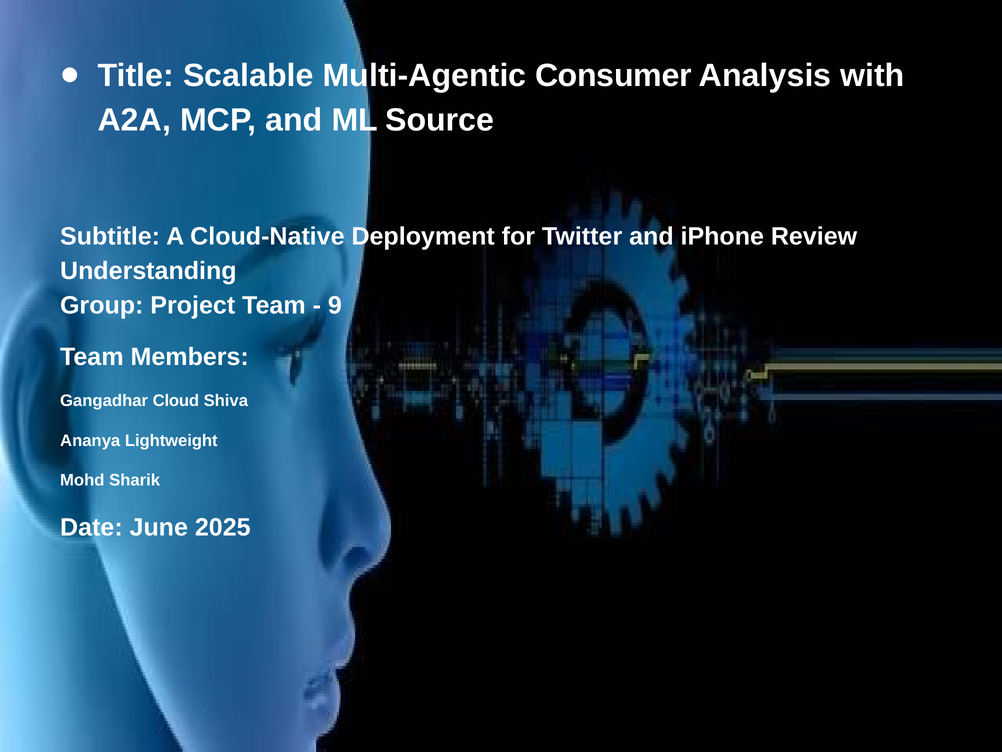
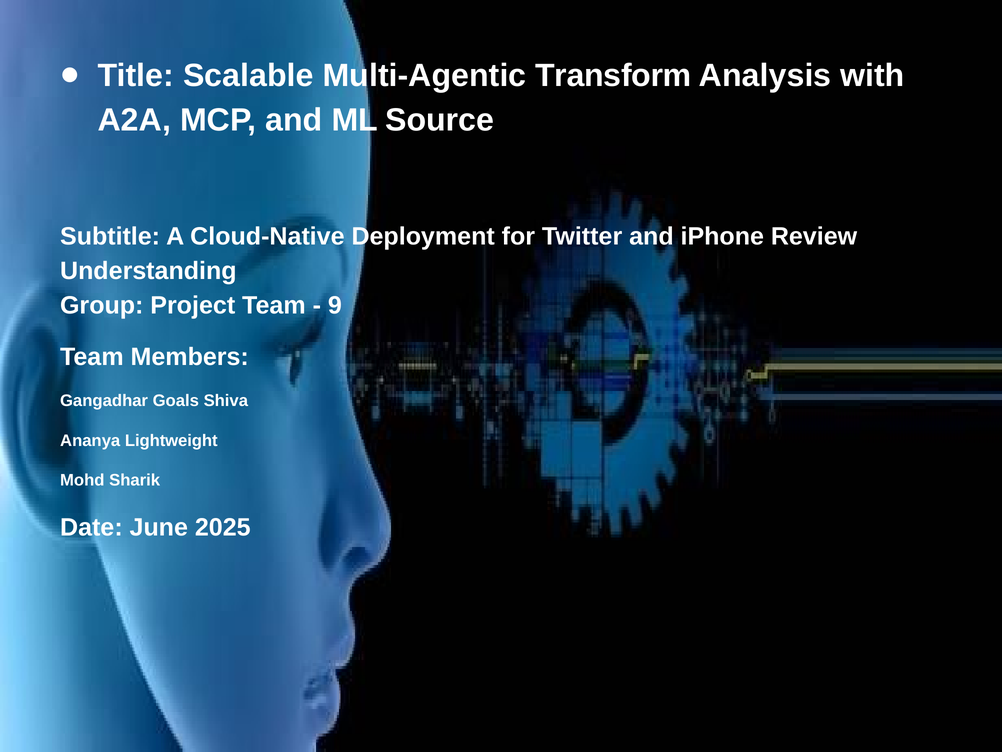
Consumer: Consumer -> Transform (613, 76)
Cloud: Cloud -> Goals (176, 401)
